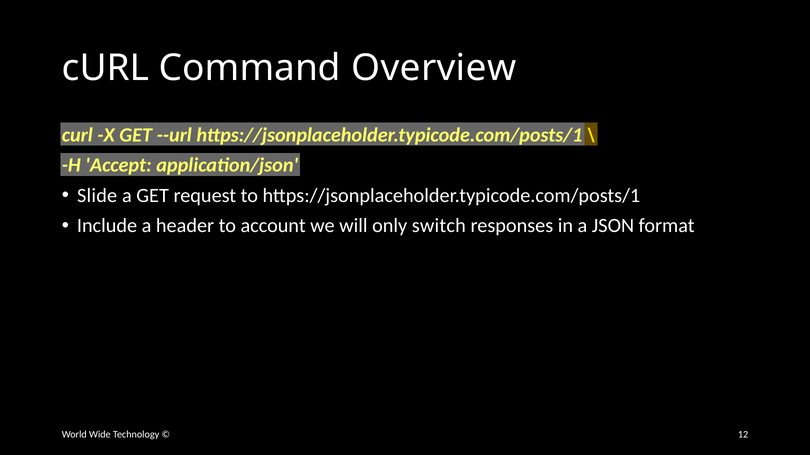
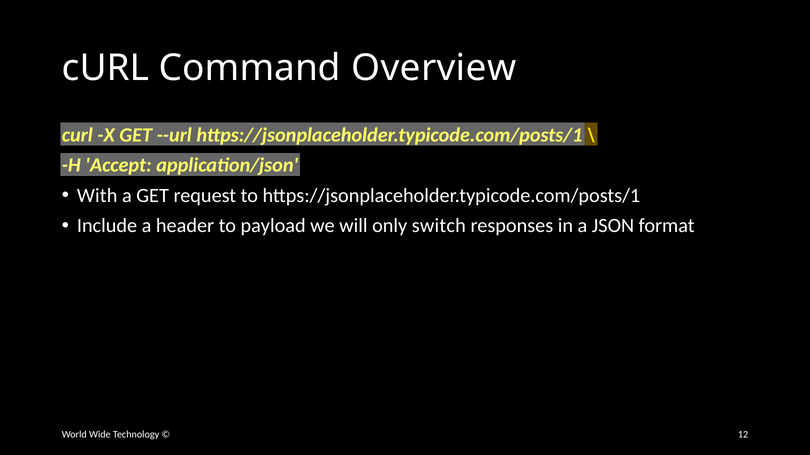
Slide: Slide -> With (97, 196)
account: account -> payload (273, 226)
